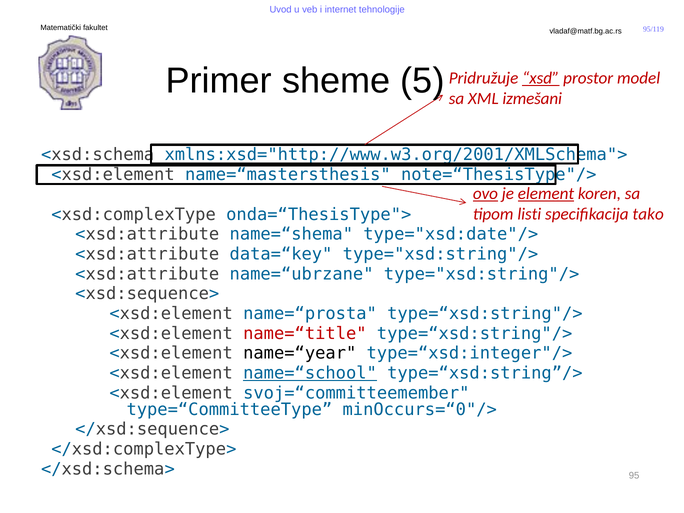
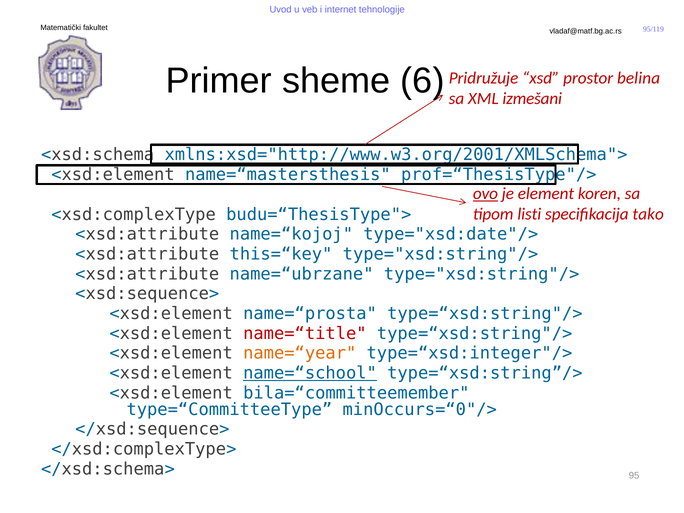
5: 5 -> 6 (422, 81)
xsd underline: present -> none (541, 78)
model: model -> belina (639, 78)
note=“ThesisType"/>: note=“ThesisType"/> -> prof=“ThesisType"/> (499, 175)
element underline: present -> none (546, 194)
onda=“ThesisType">: onda=“ThesisType"> -> budu=“ThesisType"> (319, 214)
name=“shema: name=“shema -> name=“kojoj (291, 234)
data=“key: data=“key -> this=“key (281, 254)
name=“year colour: black -> orange (300, 353)
svoj=“committeemember: svoj=“committeemember -> bila=“committeemember (356, 393)
